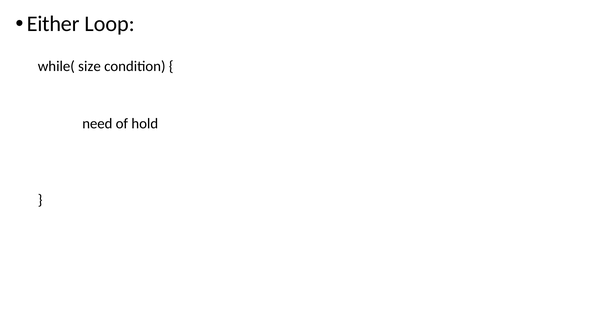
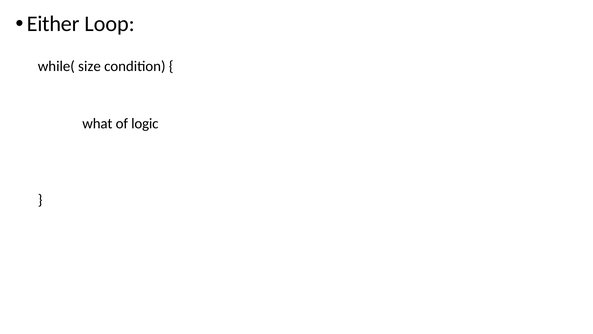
need: need -> what (97, 123)
hold: hold -> logic (145, 123)
